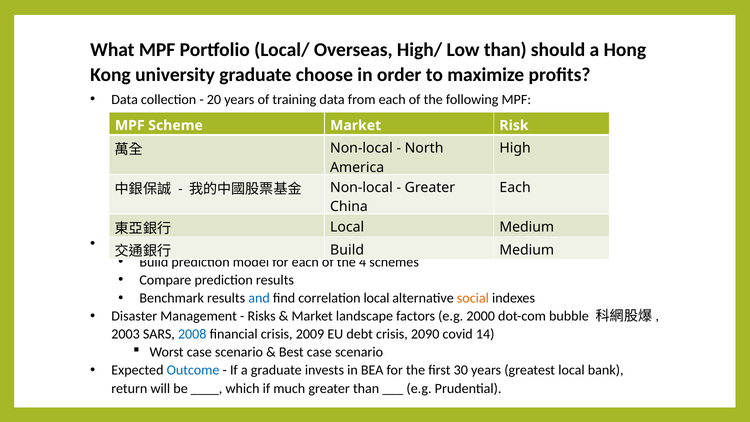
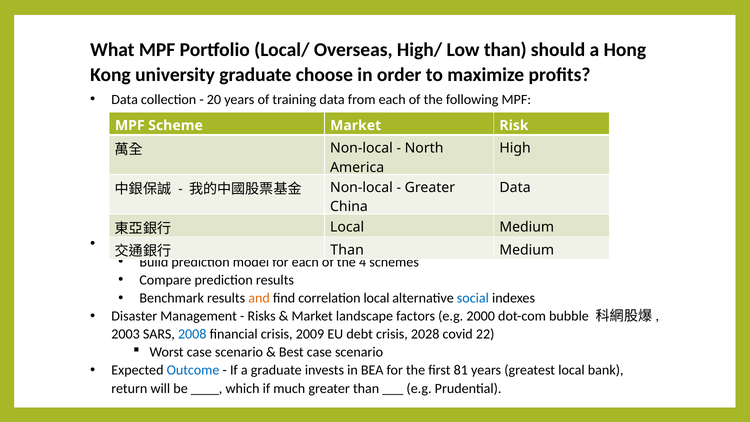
Each: Each -> Data (515, 188)
Build: Build -> Than (347, 250)
and colour: blue -> orange (259, 298)
social colour: orange -> blue (473, 298)
2090: 2090 -> 2028 (425, 334)
14: 14 -> 22 (485, 334)
30: 30 -> 81 (461, 370)
